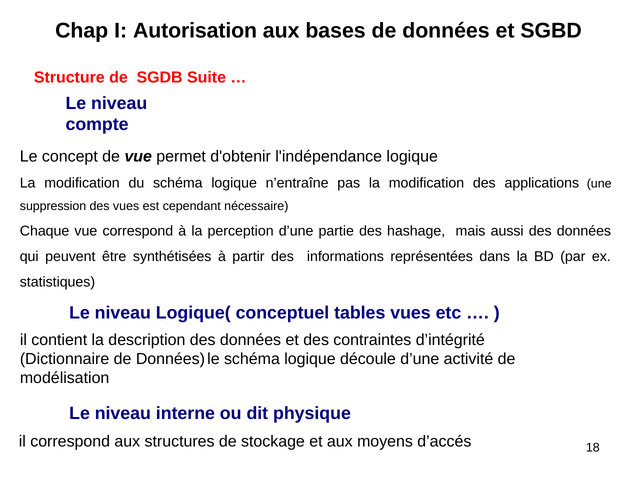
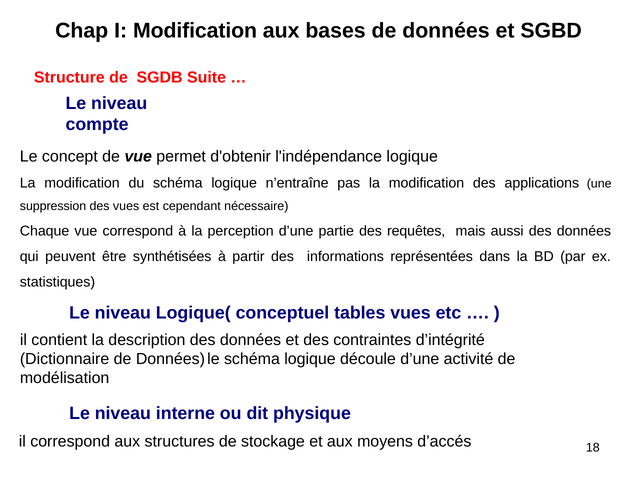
I Autorisation: Autorisation -> Modification (195, 31)
hashage: hashage -> requêtes (416, 231)
